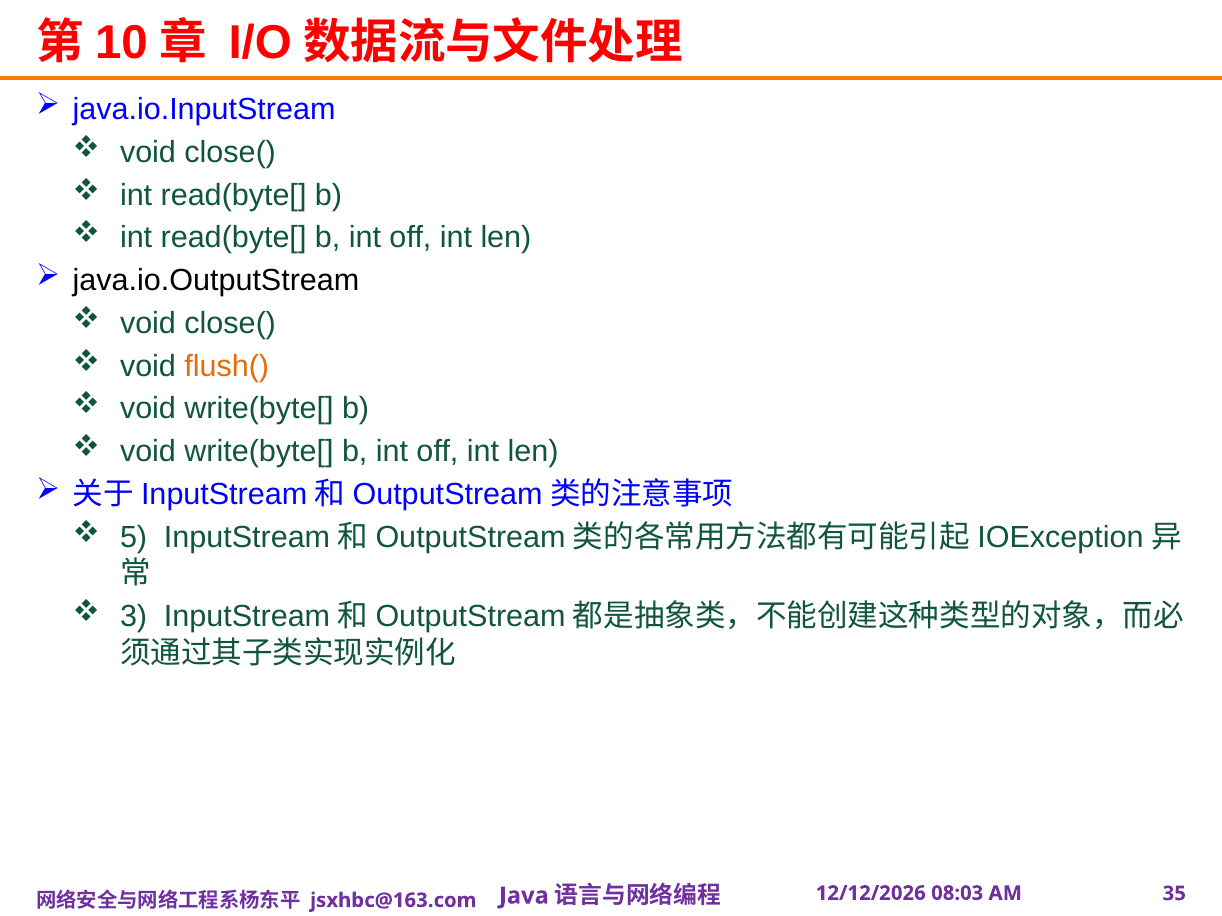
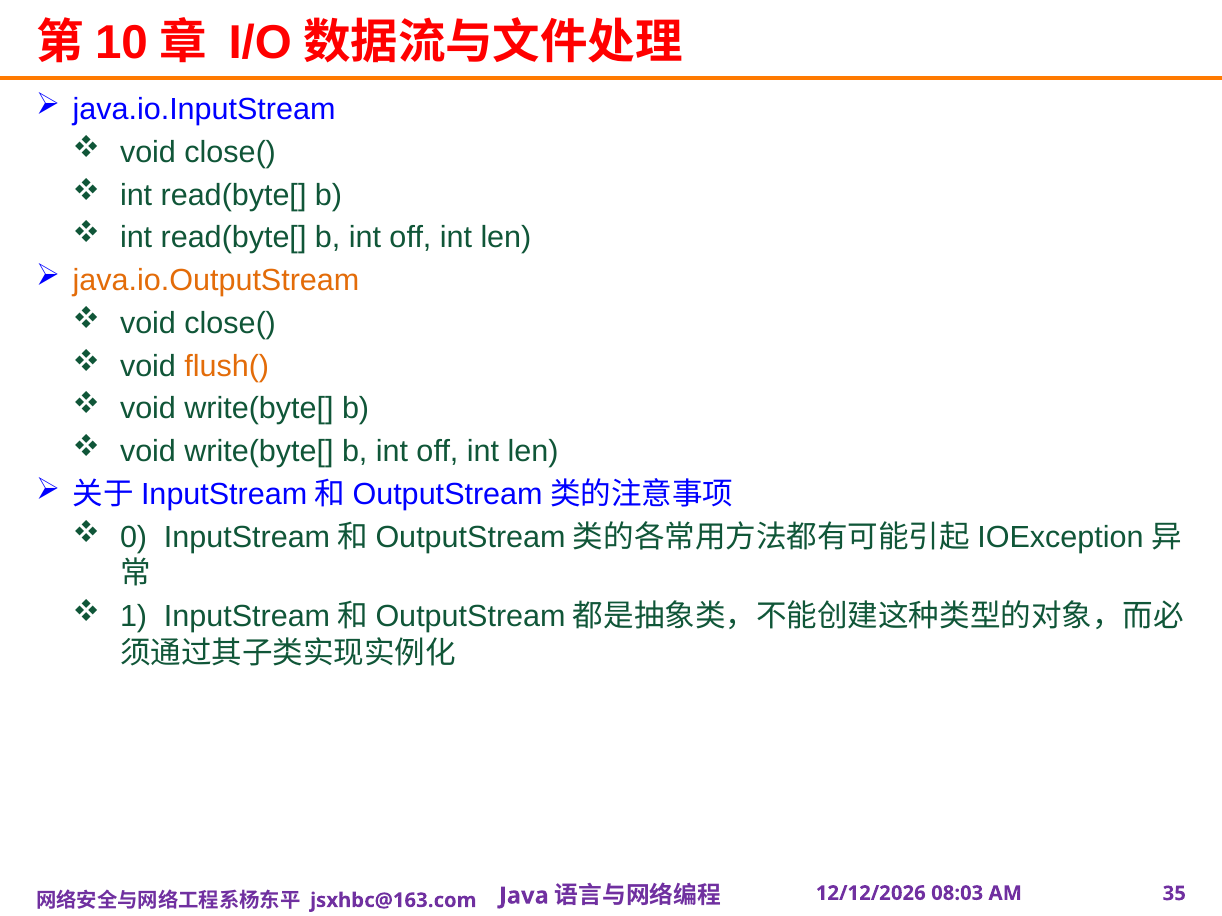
java.io.OutputStream colour: black -> orange (216, 281)
5: 5 -> 0 (134, 537)
3: 3 -> 1 (134, 617)
